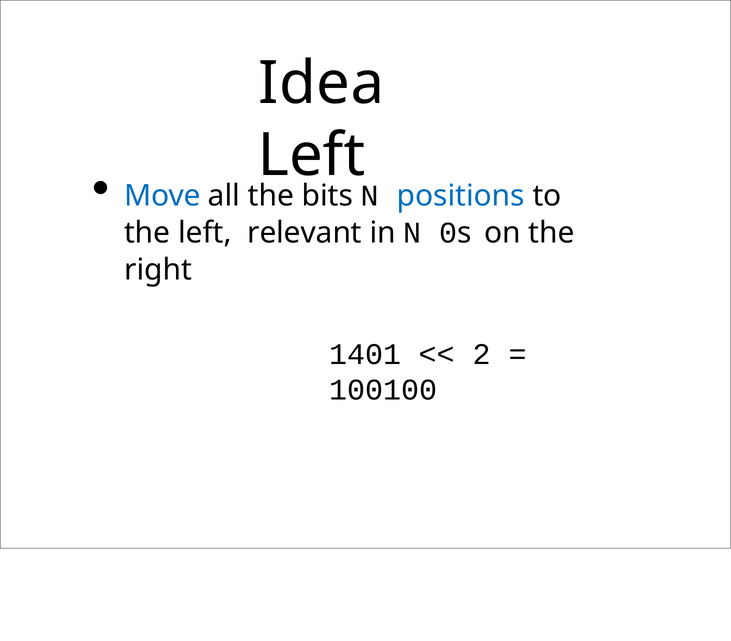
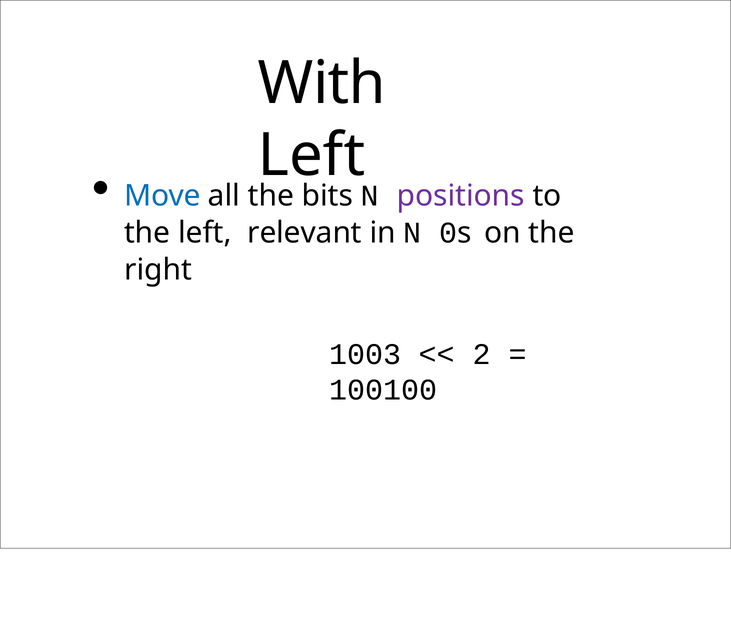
Idea: Idea -> With (322, 84)
positions colour: blue -> purple (461, 196)
1401: 1401 -> 1003 (365, 355)
